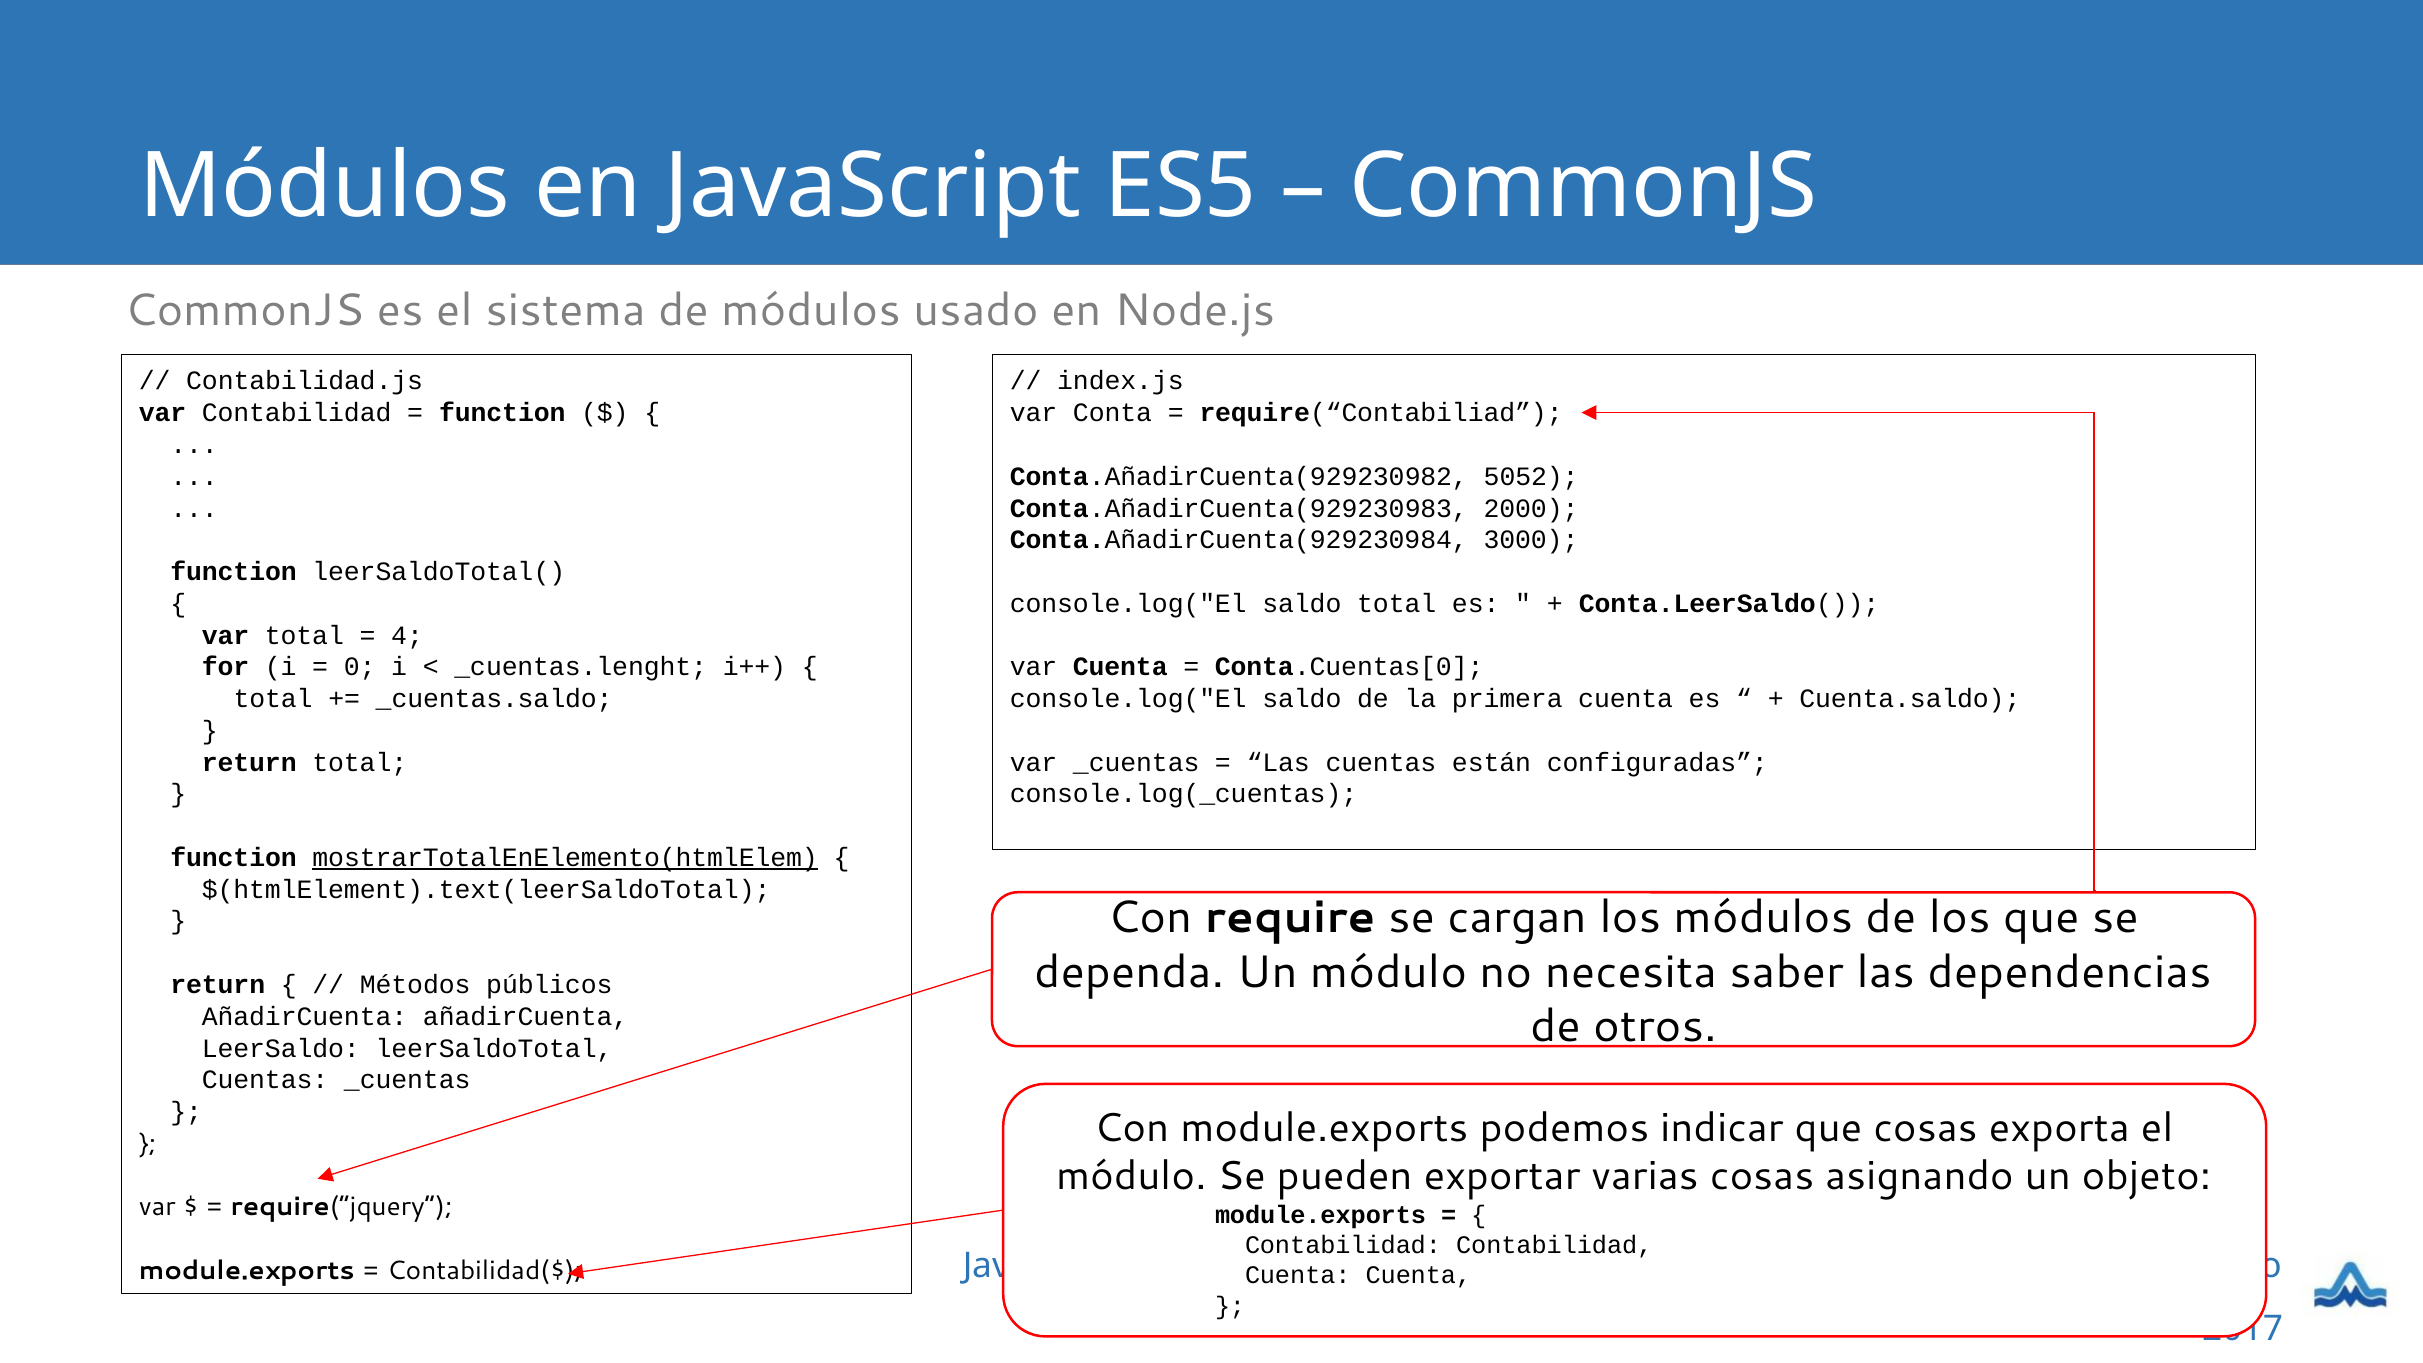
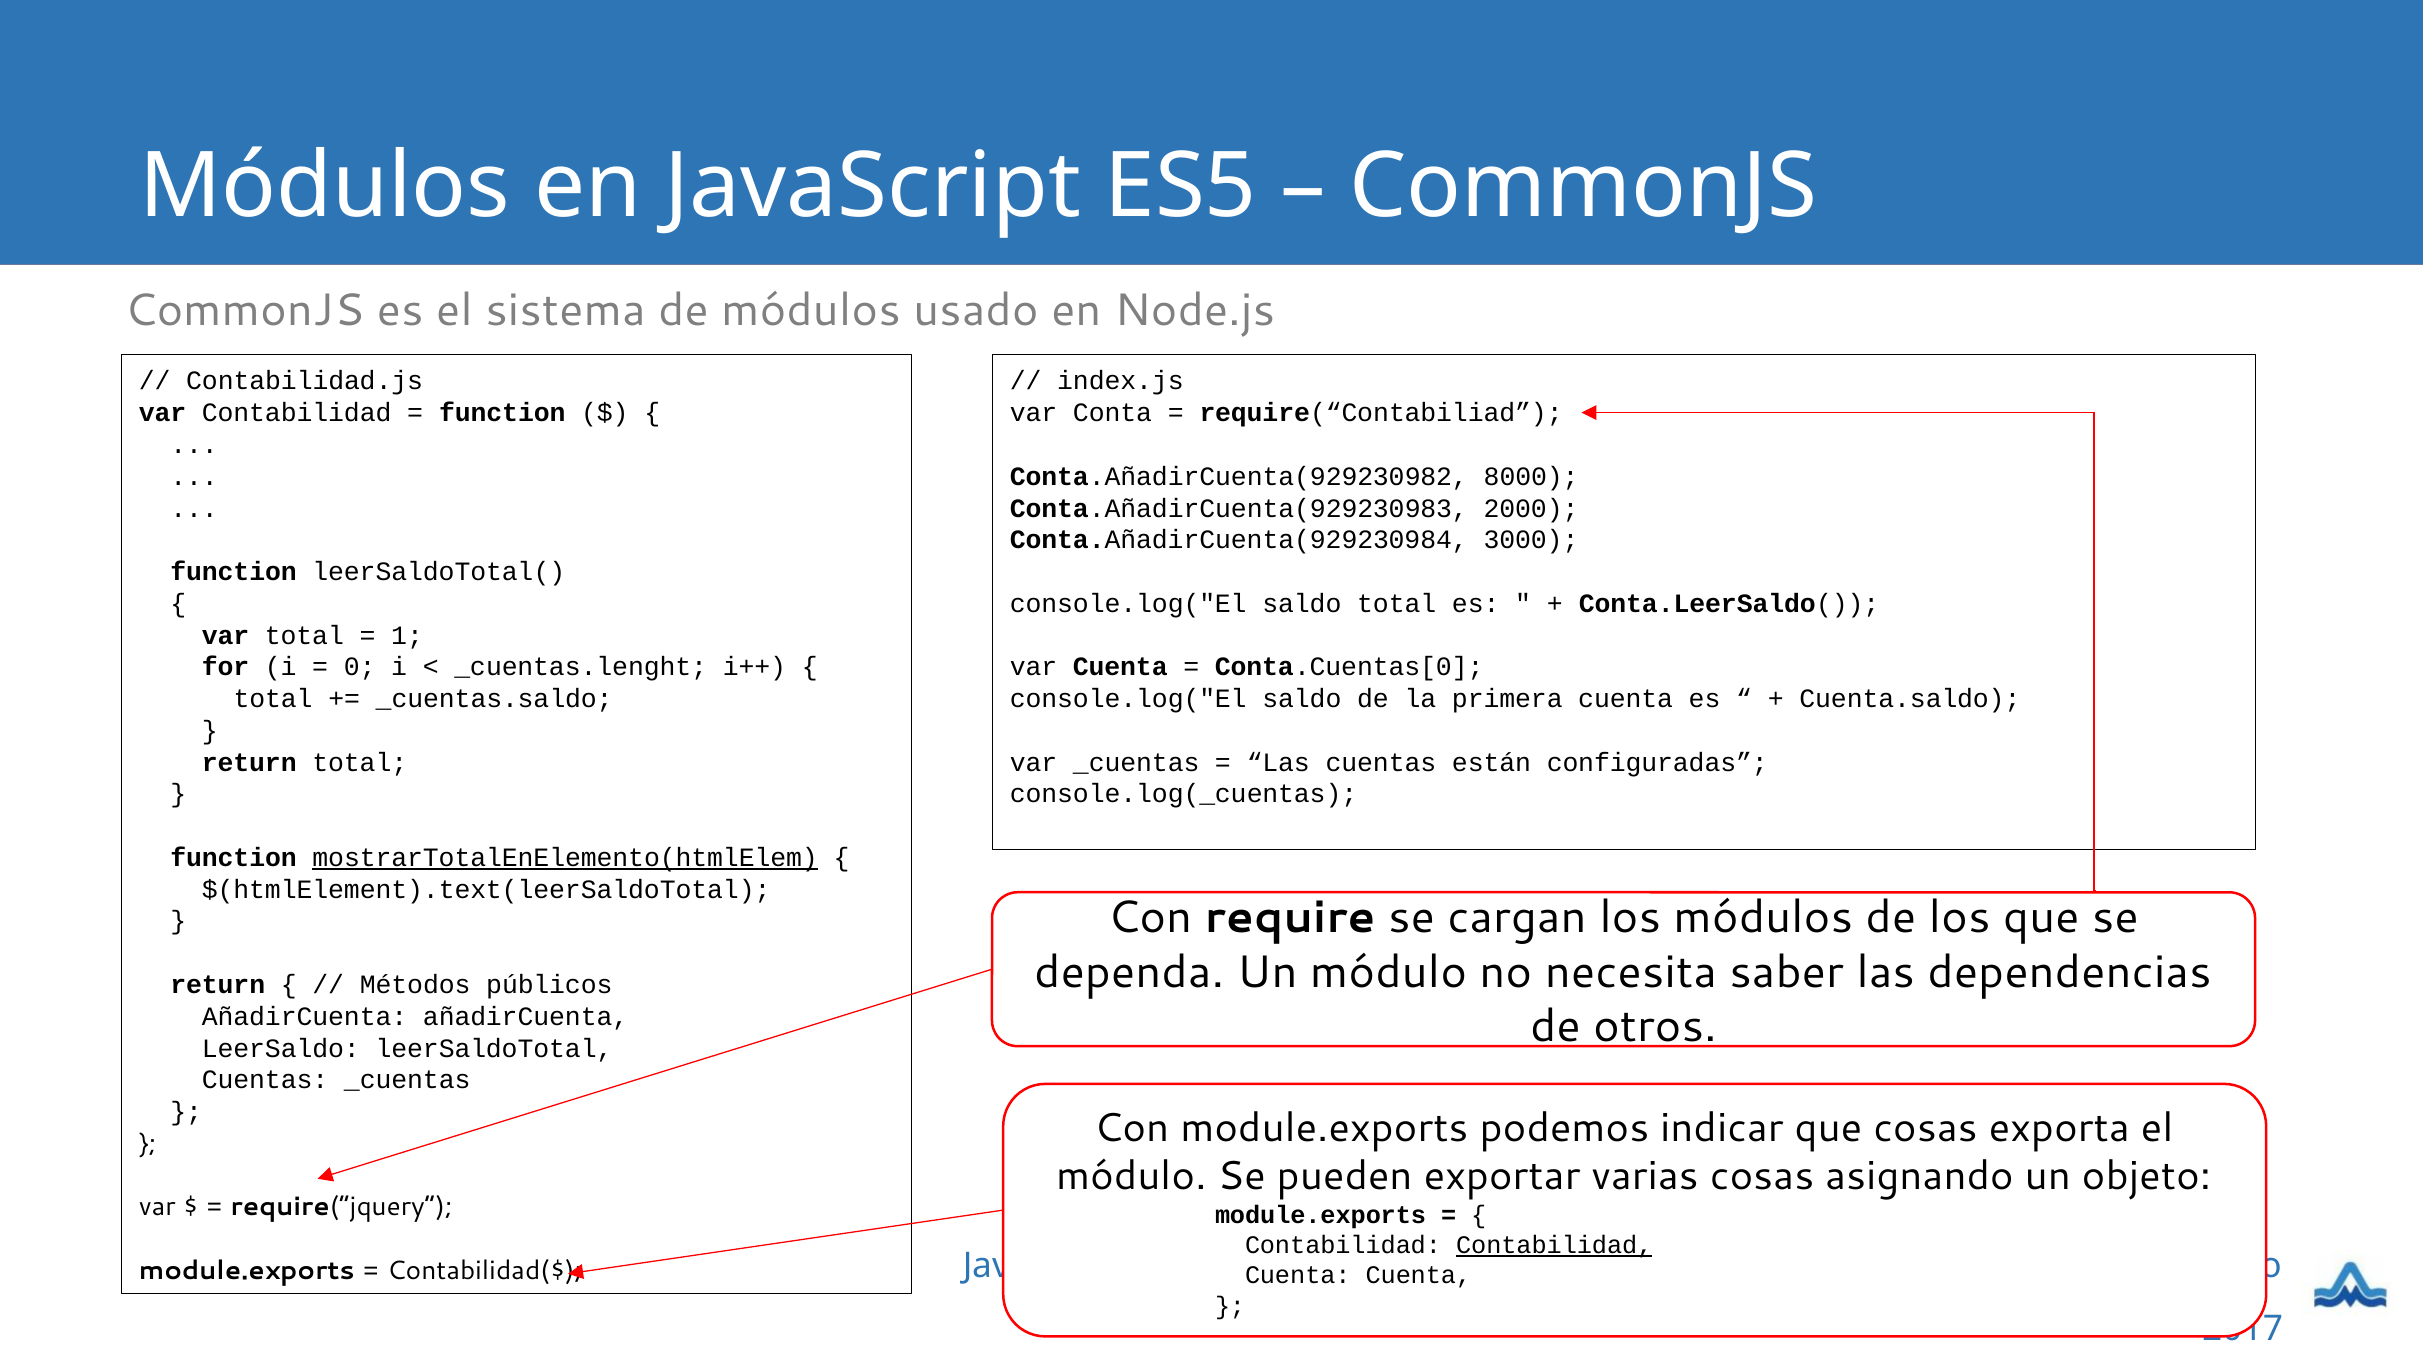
5052: 5052 -> 8000 (1531, 476)
4: 4 -> 1 (407, 635)
Contabilidad underline: none -> present (1554, 1245)
